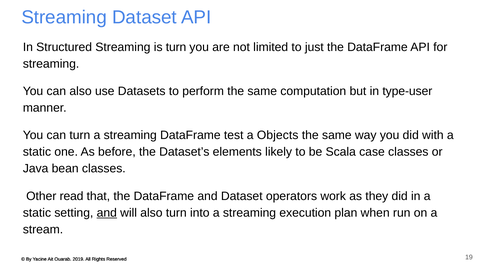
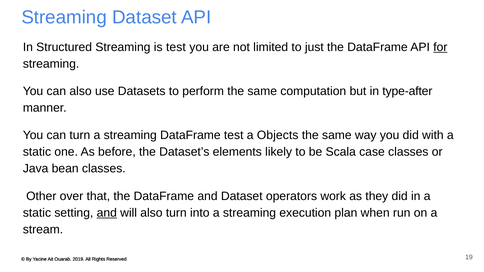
is turn: turn -> test (176, 47)
for underline: none -> present (440, 47)
type-user: type-user -> type-after (407, 91)
read: read -> over (71, 196)
